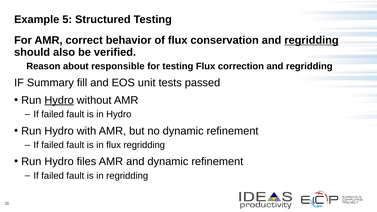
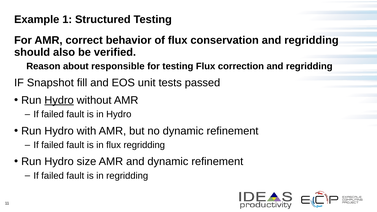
5: 5 -> 1 (67, 19)
regridding underline: present -> none (311, 40)
Summary: Summary -> Snapshot (50, 83)
files: files -> size (87, 162)
